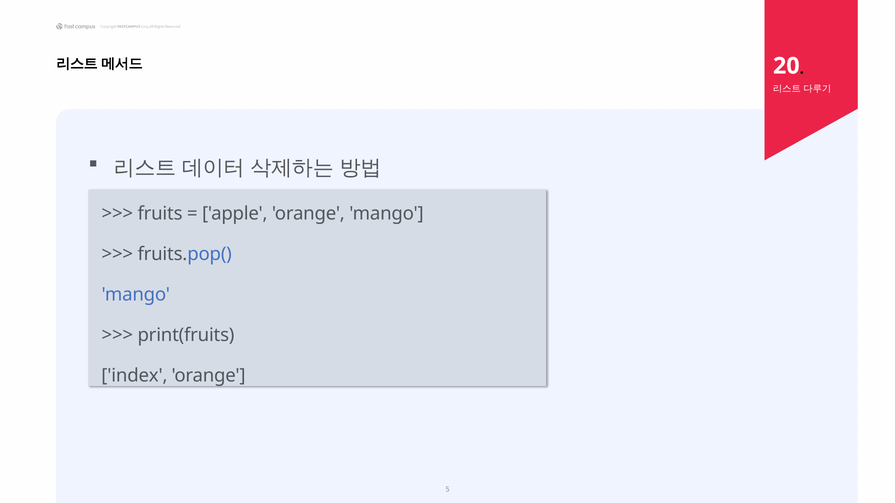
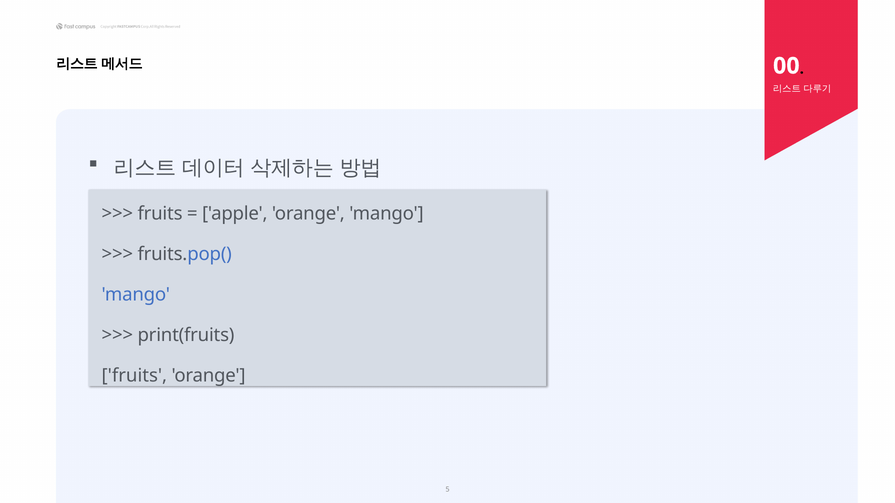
20: 20 -> 00 (786, 66)
index: index -> fruits (134, 376)
